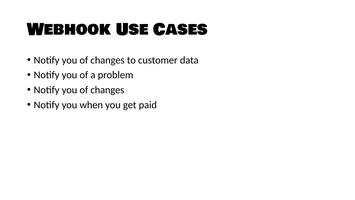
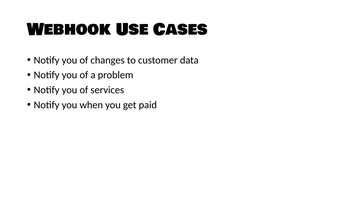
changes: changes -> services (107, 90)
